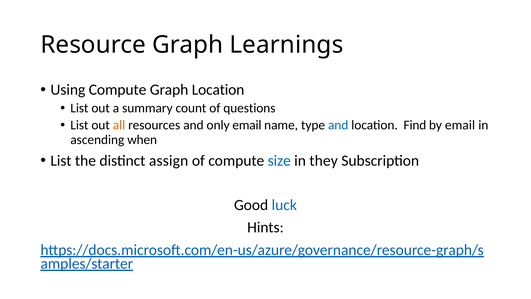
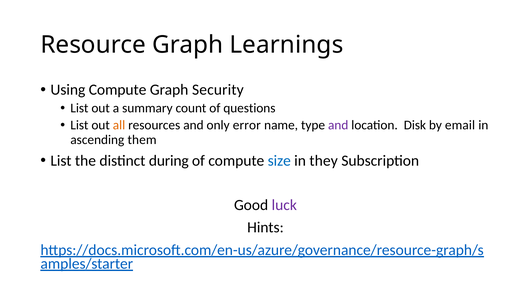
Graph Location: Location -> Security (218, 90)
only email: email -> error (247, 125)
and colour: blue -> purple (338, 125)
Find: Find -> Disk (415, 125)
when: when -> them (142, 139)
assign: assign -> during (169, 160)
luck colour: blue -> purple (284, 205)
